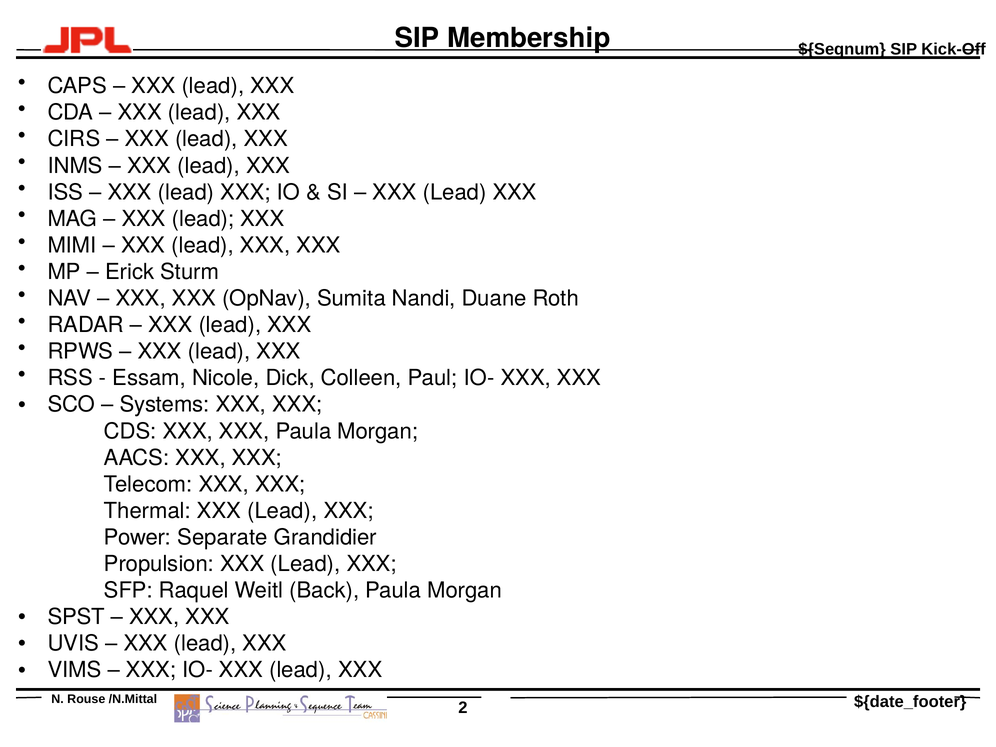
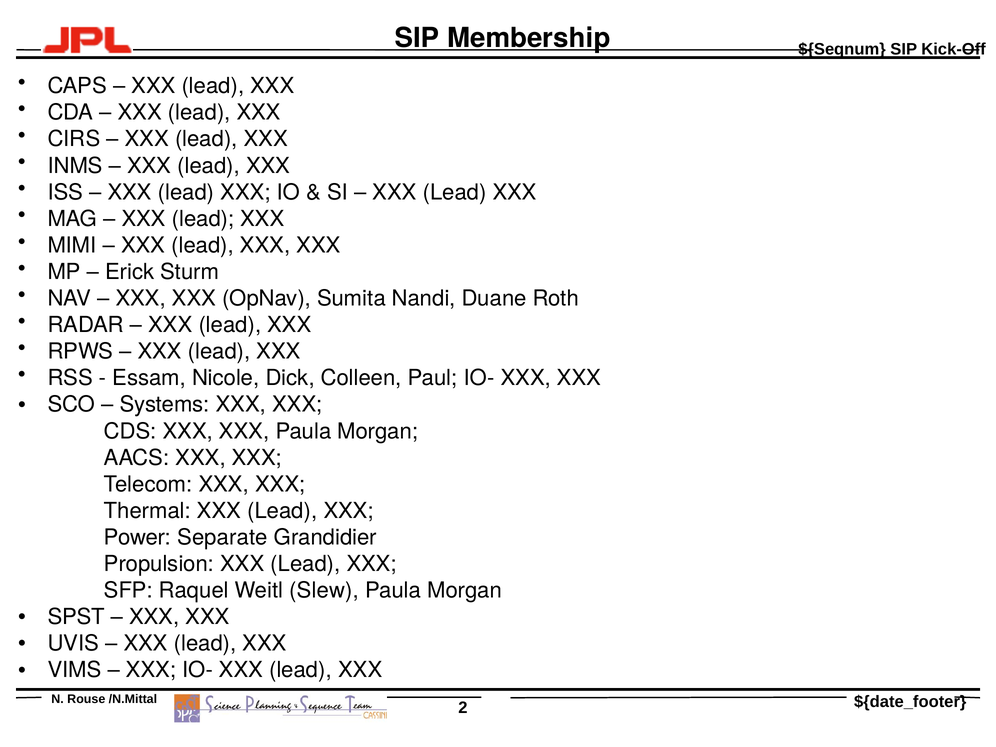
Back: Back -> Slew (324, 590)
